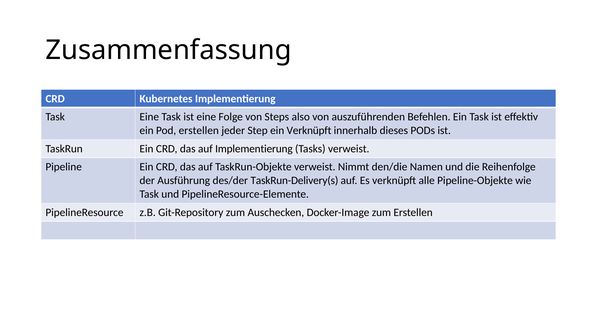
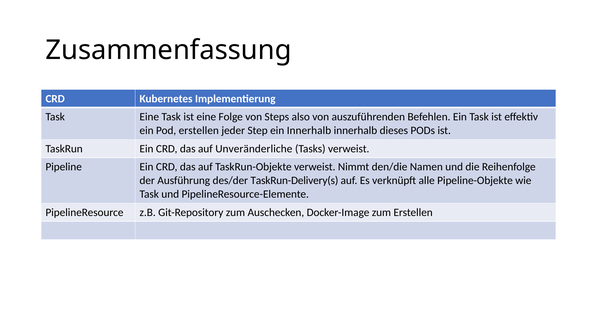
ein Verknüpft: Verknüpft -> Innerhalb (309, 130)
auf Implementierung: Implementierung -> Unveränderliche (254, 149)
